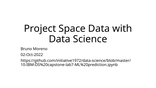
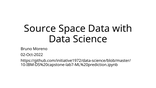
Project: Project -> Source (40, 28)
